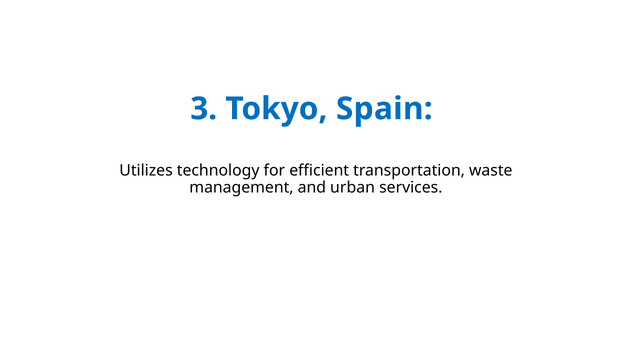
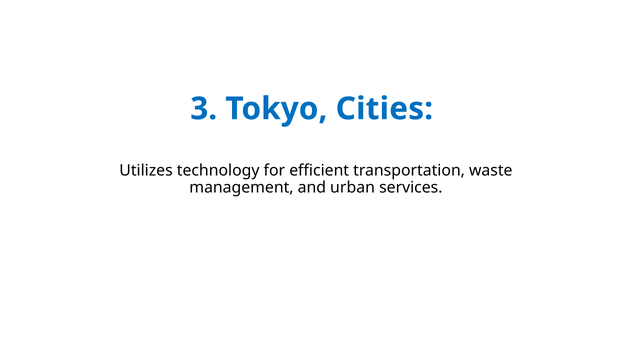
Spain: Spain -> Cities (384, 109)
